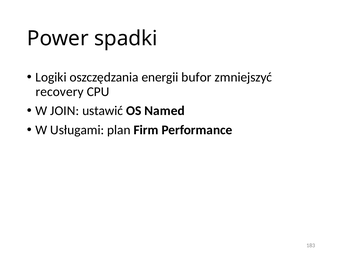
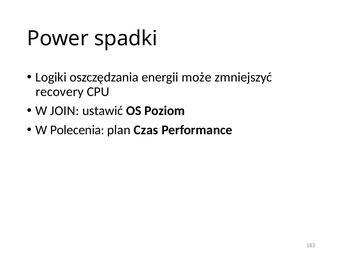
bufor: bufor -> może (197, 77)
Named: Named -> Poziom (165, 111)
Usługami: Usługami -> Polecenia (77, 130)
Firm: Firm -> Czas (146, 130)
